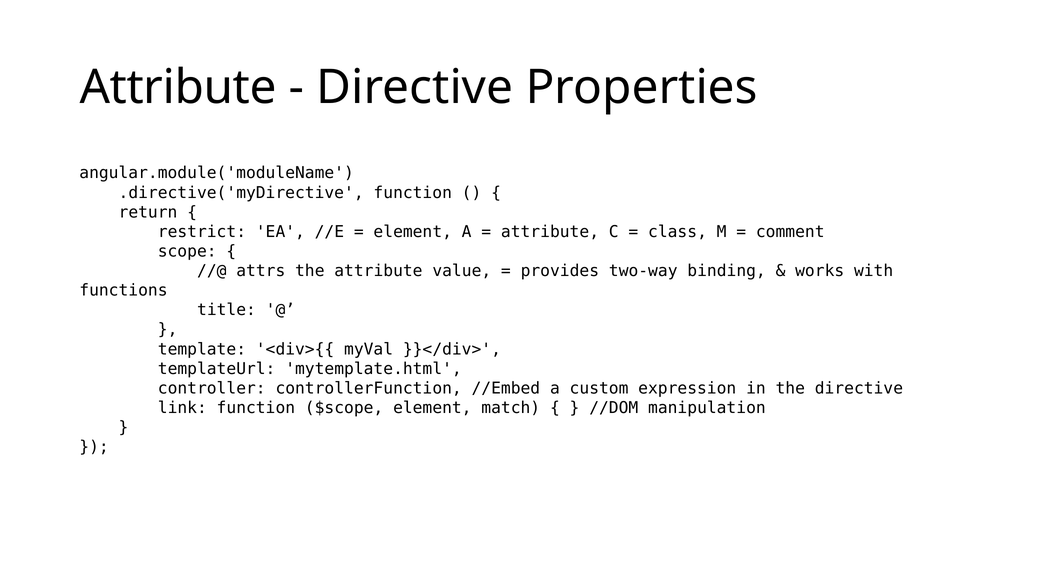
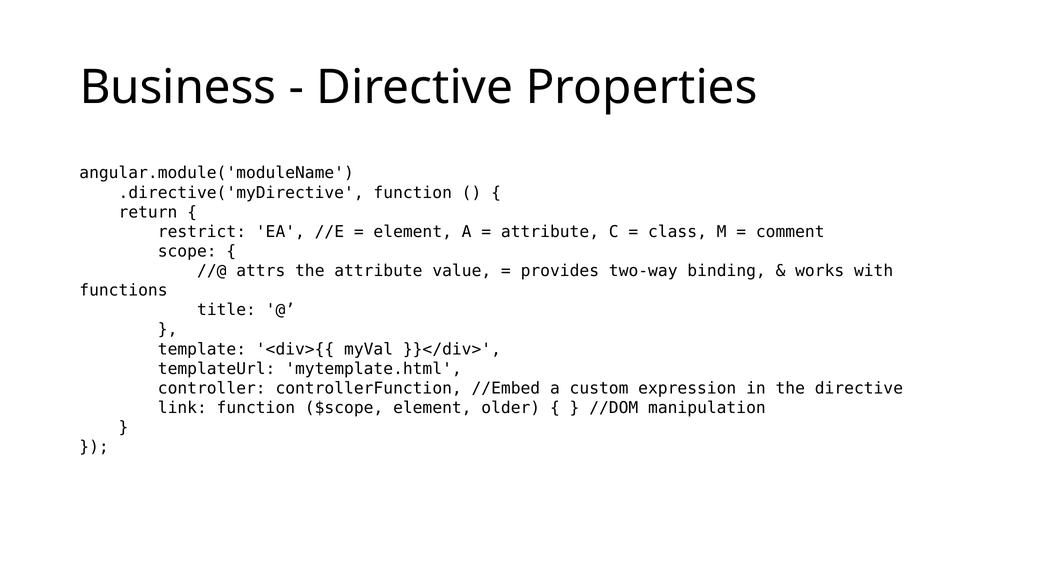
Attribute: Attribute -> Business (178, 88)
match: match -> older (511, 408)
